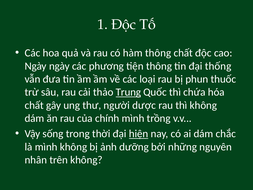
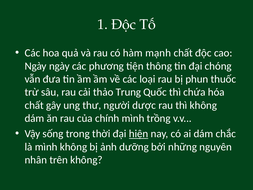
hàm thông: thông -> mạnh (158, 53)
thống: thống -> chóng (218, 66)
Trung underline: present -> none (128, 92)
